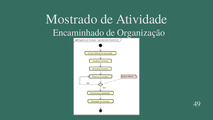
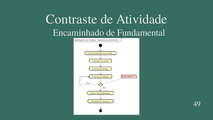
Mostrado: Mostrado -> Contraste (72, 19)
Organização: Organização -> Fundamental (141, 33)
